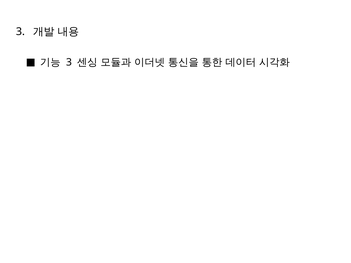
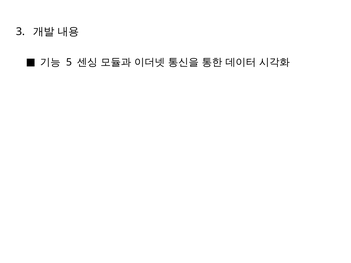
3: 3 -> 5 (69, 62)
